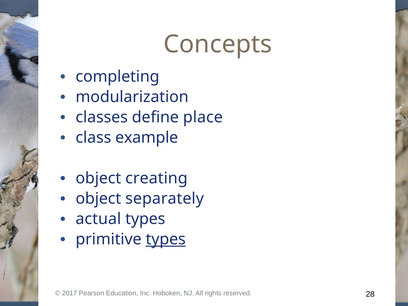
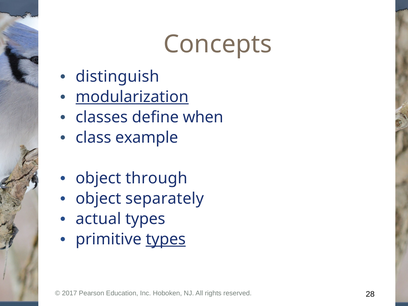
completing: completing -> distinguish (117, 77)
modularization underline: none -> present (132, 97)
place: place -> when (203, 117)
creating: creating -> through (156, 178)
